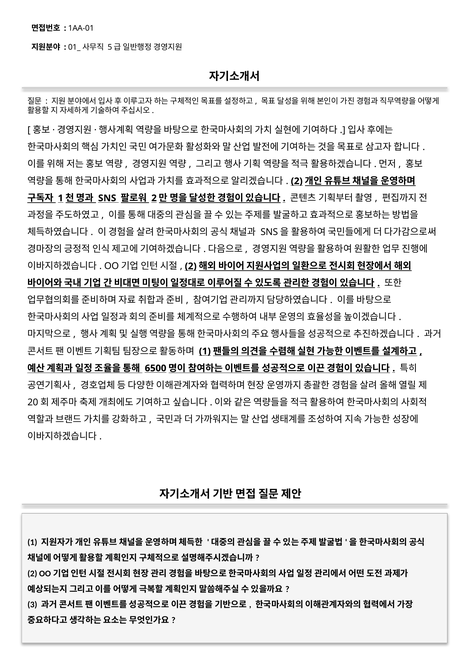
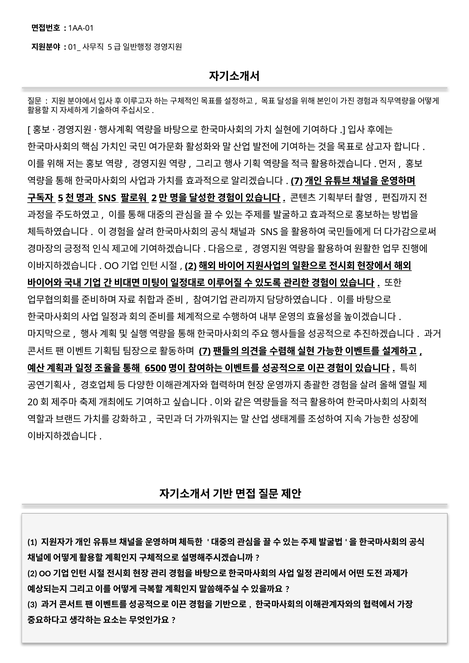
2: 2 -> 7 (297, 181)
1: 1 -> 5 (61, 198)
1: 1 -> 7 (205, 351)
